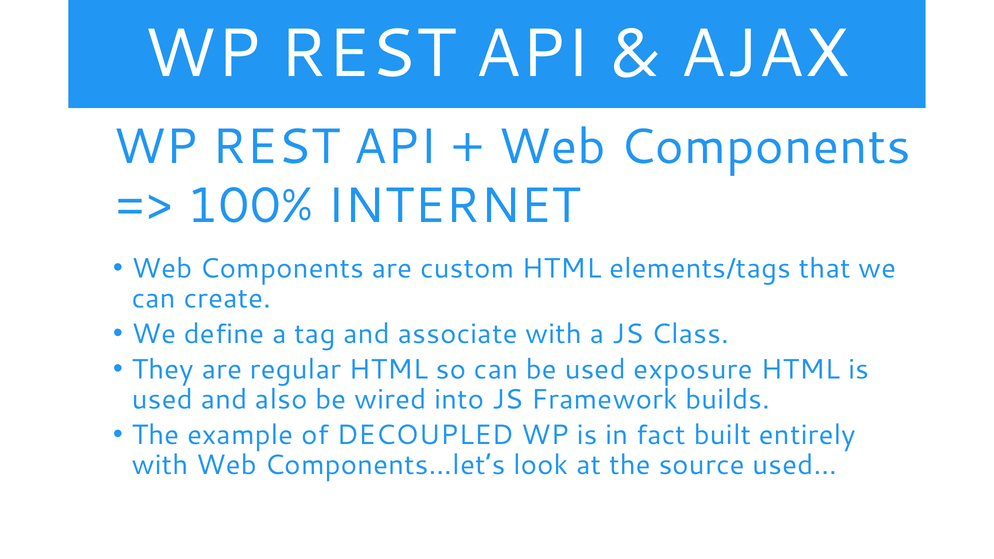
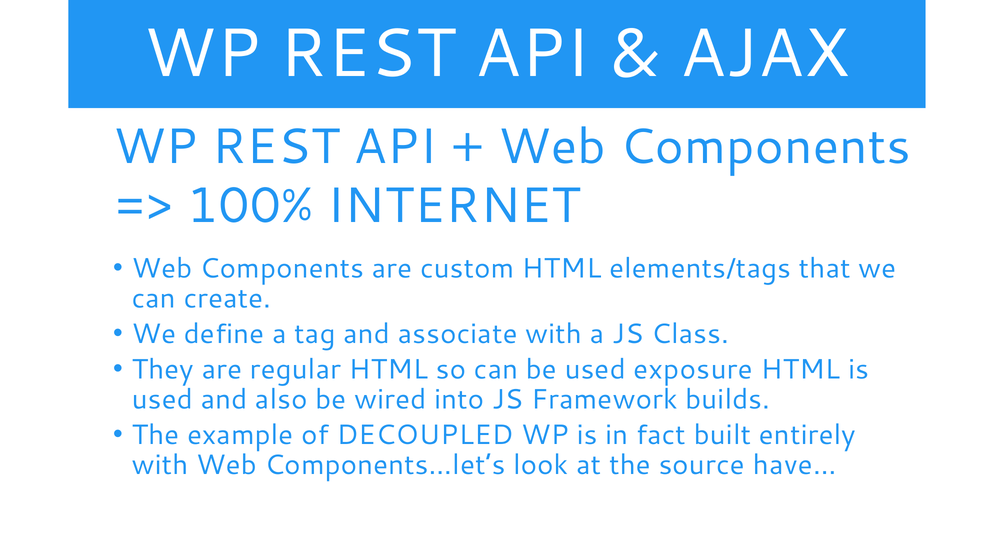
used…: used… -> have… (795, 465)
